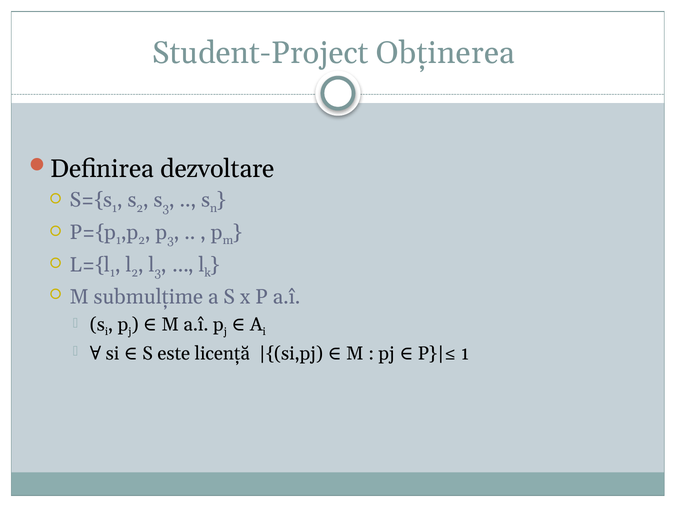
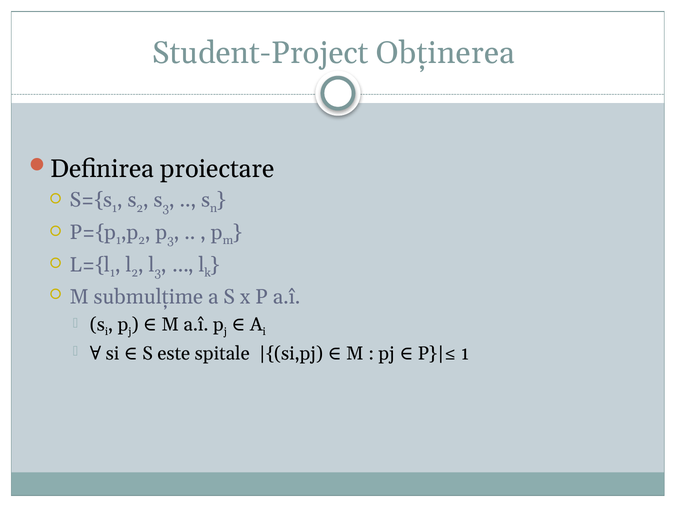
dezvoltare: dezvoltare -> proiectare (217, 169)
licență: licență -> spitale (222, 354)
